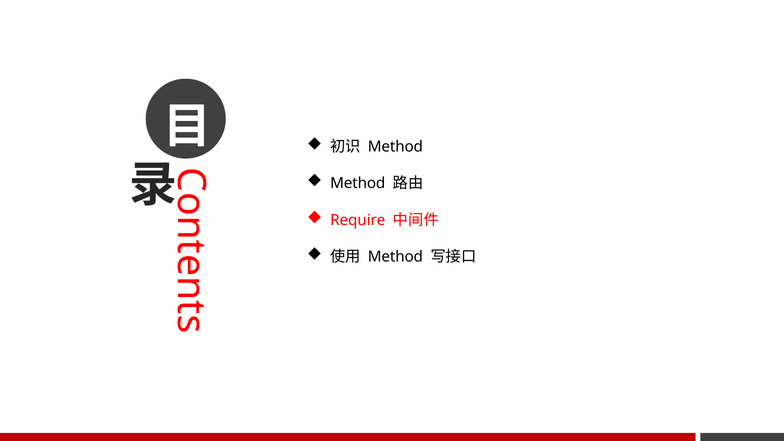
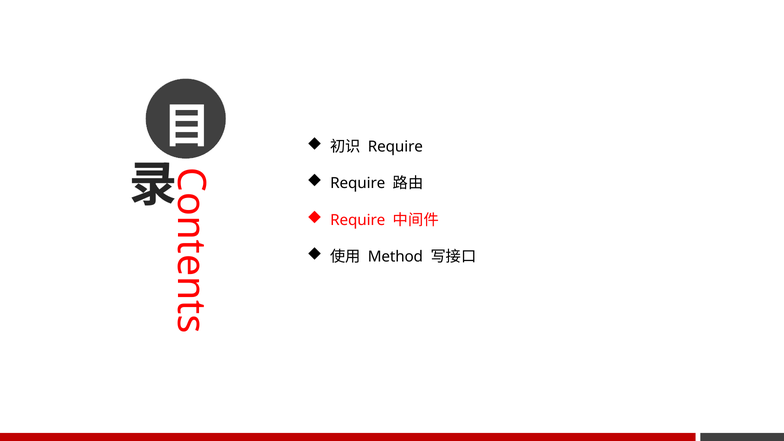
Method: Method -> Require (395, 147)
Method: Method -> Require (358, 183)
